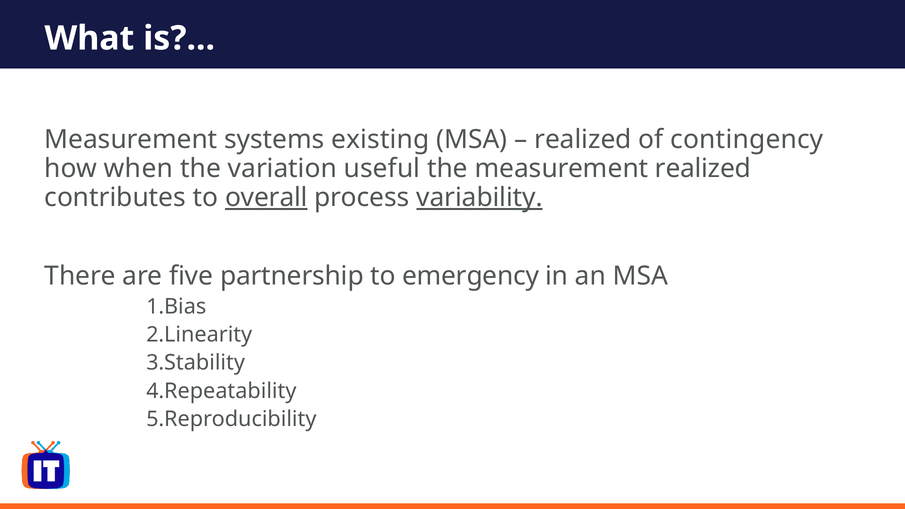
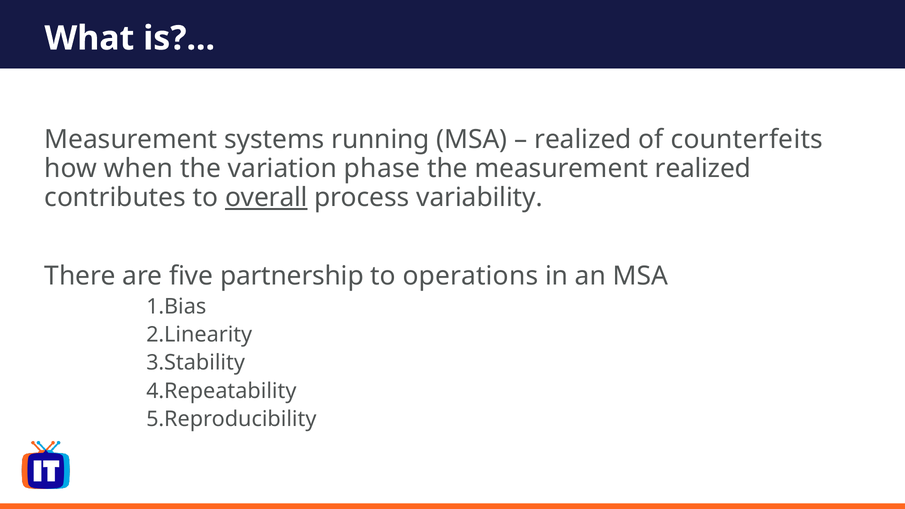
existing: existing -> running (380, 140)
contingency: contingency -> counterfeits (747, 140)
useful: useful -> phase (382, 169)
variability underline: present -> none (479, 198)
emergency: emergency -> operations (470, 276)
